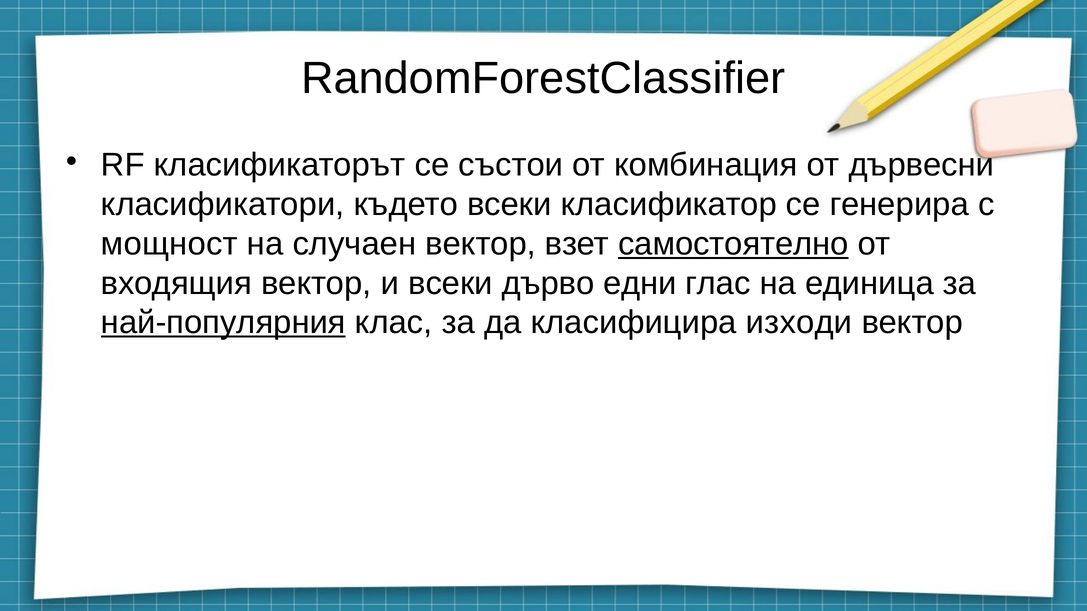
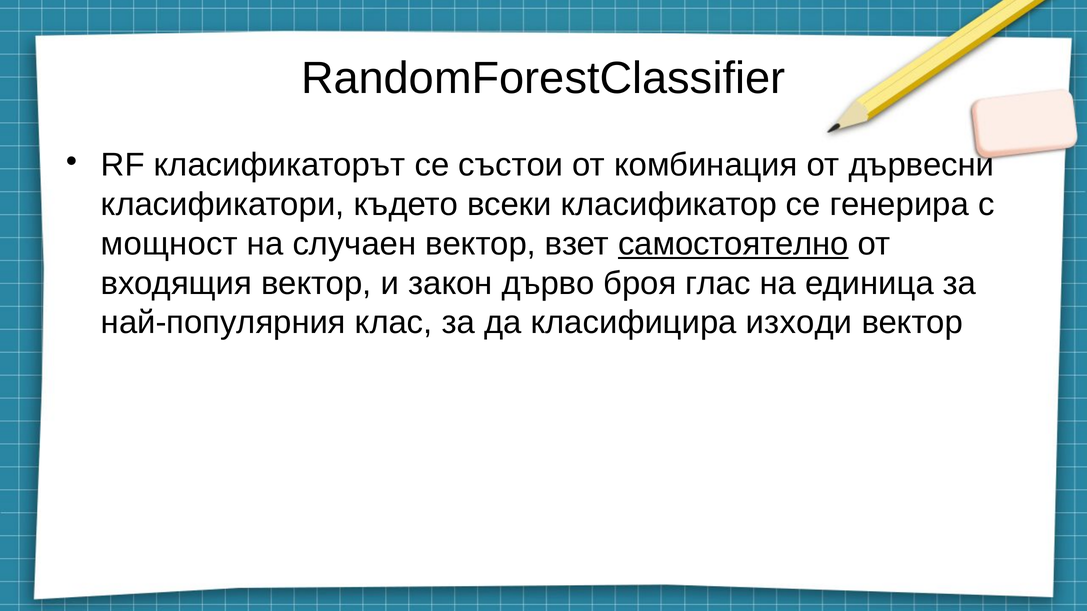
и всеки: всеки -> закон (450, 283)
едни: едни -> броя (640, 283)
най-популярния underline: present -> none (223, 323)
